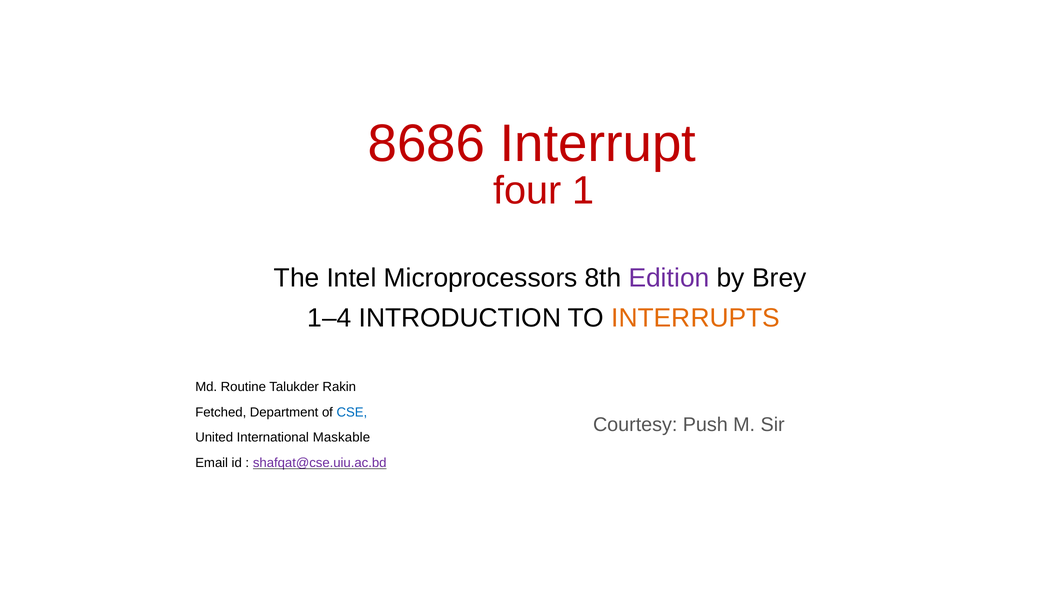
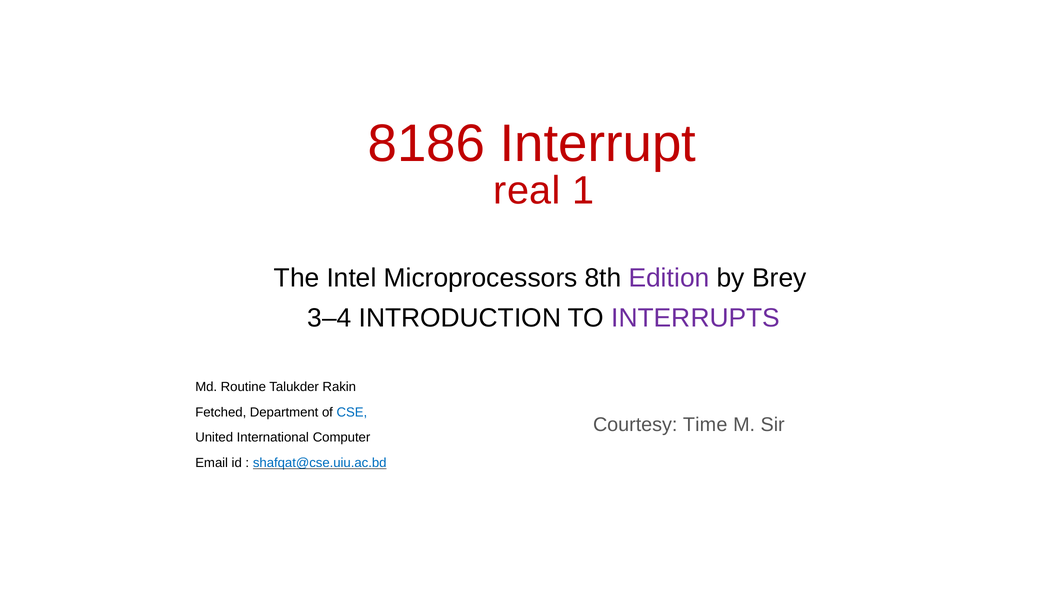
8686: 8686 -> 8186 (426, 144)
four: four -> real (527, 191)
1–4: 1–4 -> 3–4 (329, 318)
INTERRUPTS colour: orange -> purple (696, 318)
Push: Push -> Time (705, 425)
Maskable: Maskable -> Computer (342, 438)
shafqat@cse.uiu.ac.bd colour: purple -> blue (320, 463)
